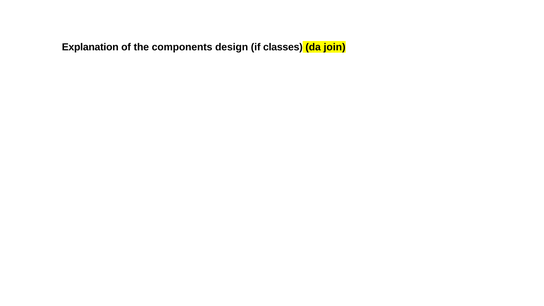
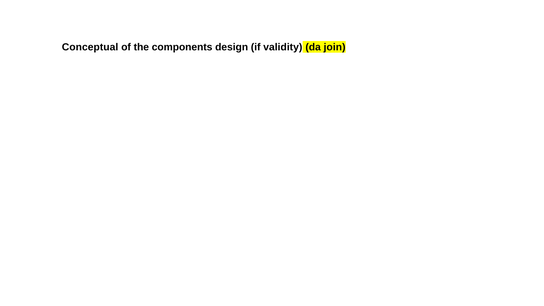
Explanation: Explanation -> Conceptual (90, 47)
classes: classes -> validity (283, 47)
